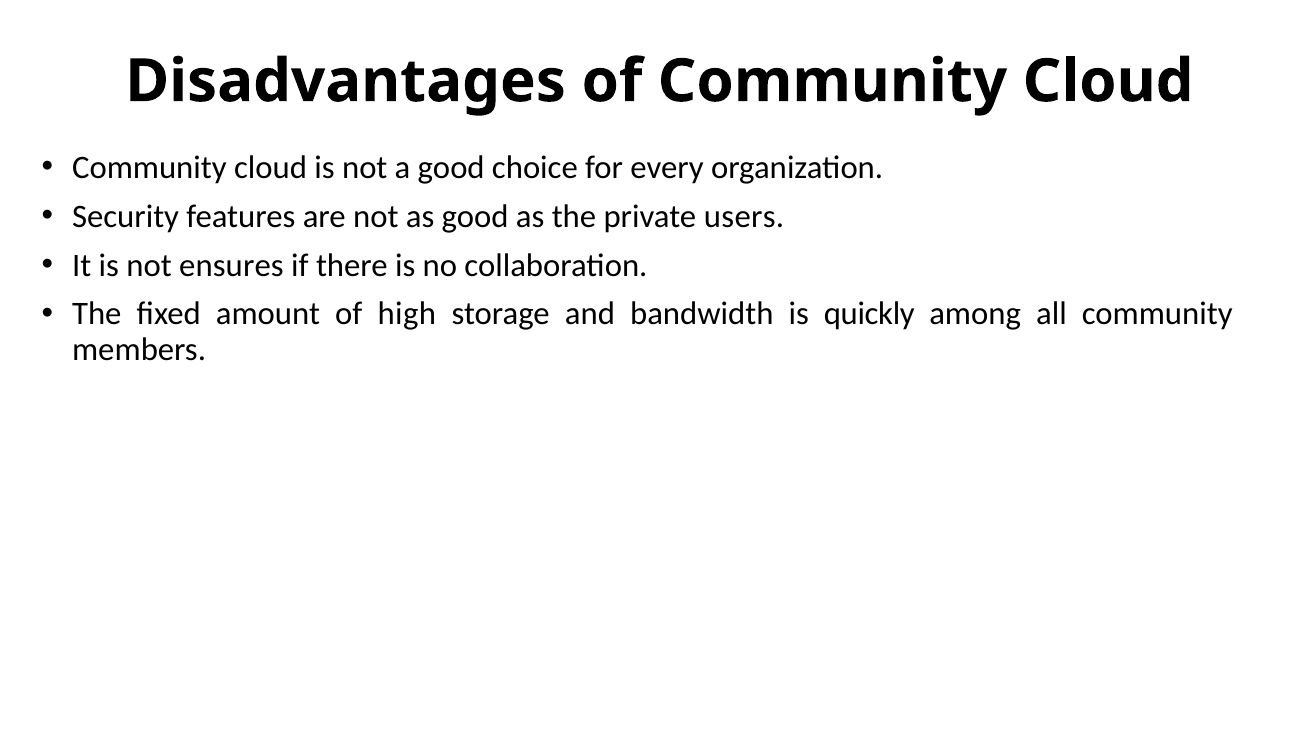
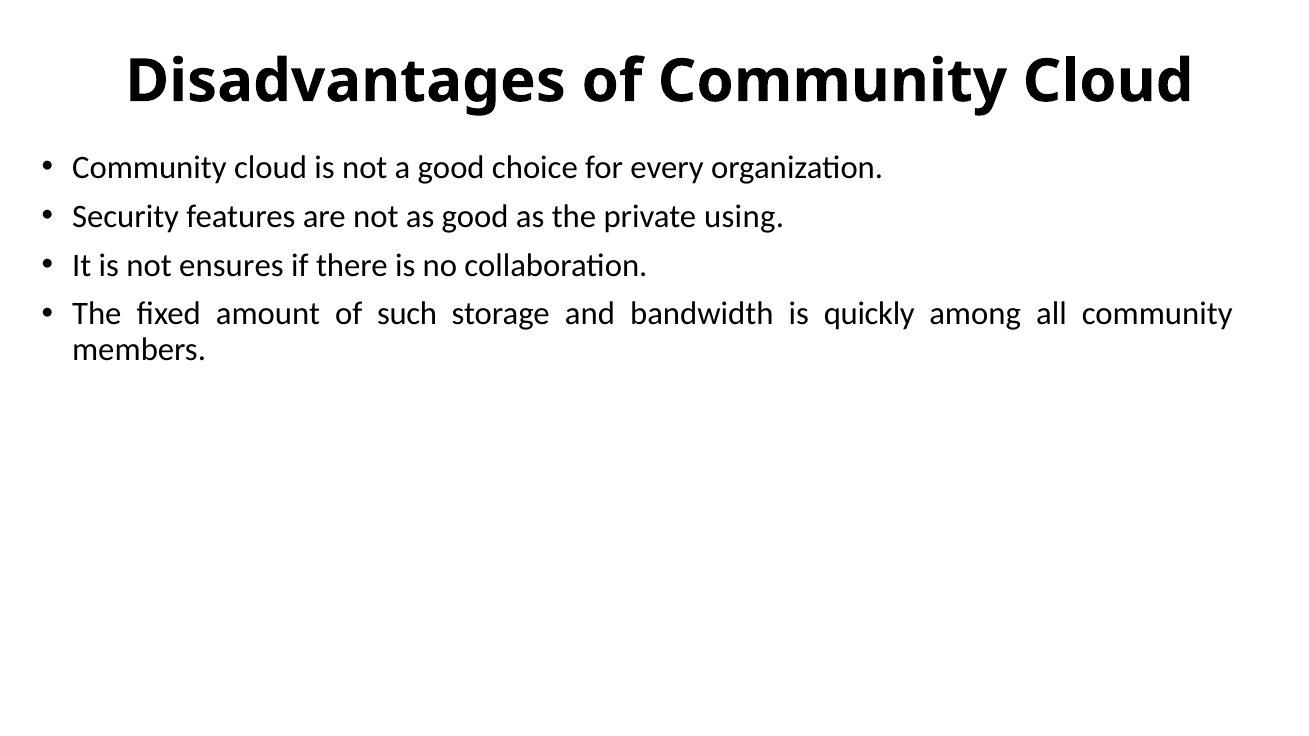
users: users -> using (744, 216)
high: high -> such (407, 314)
